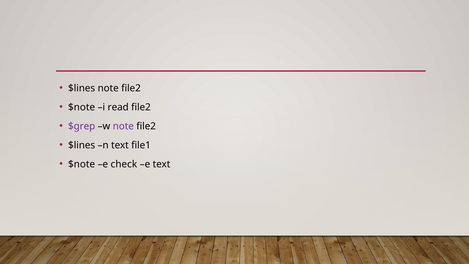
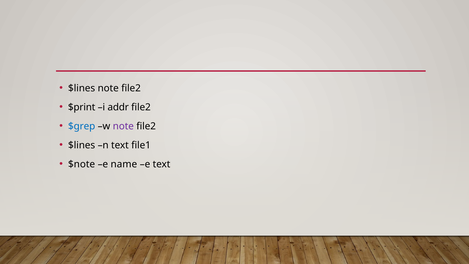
$note: $note -> $print (82, 107)
read: read -> addr (118, 107)
$grep colour: purple -> blue (82, 126)
check: check -> name (124, 164)
